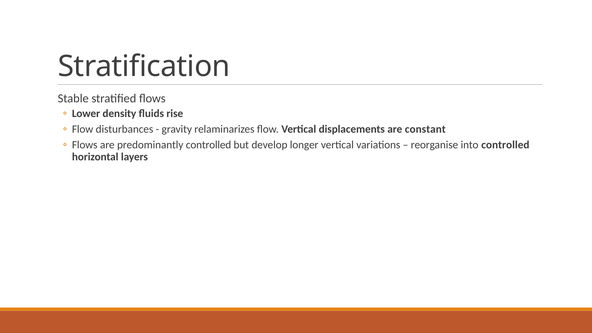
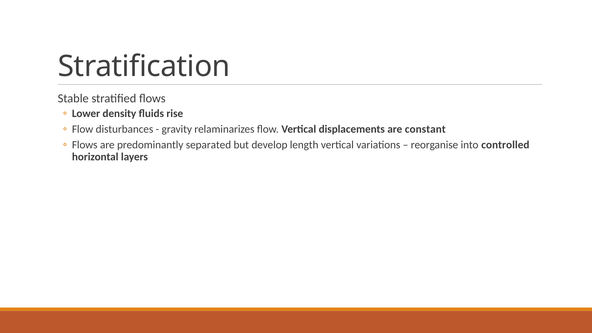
predominantly controlled: controlled -> separated (208, 145)
longer: longer -> length (304, 145)
